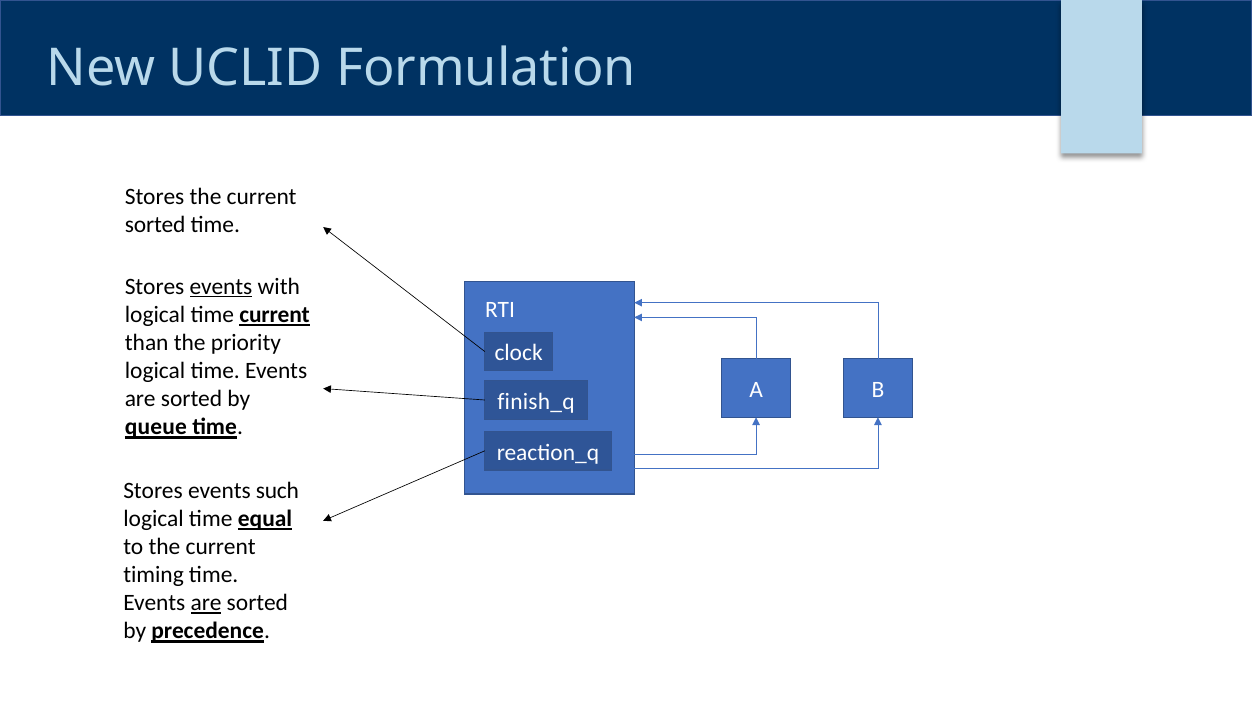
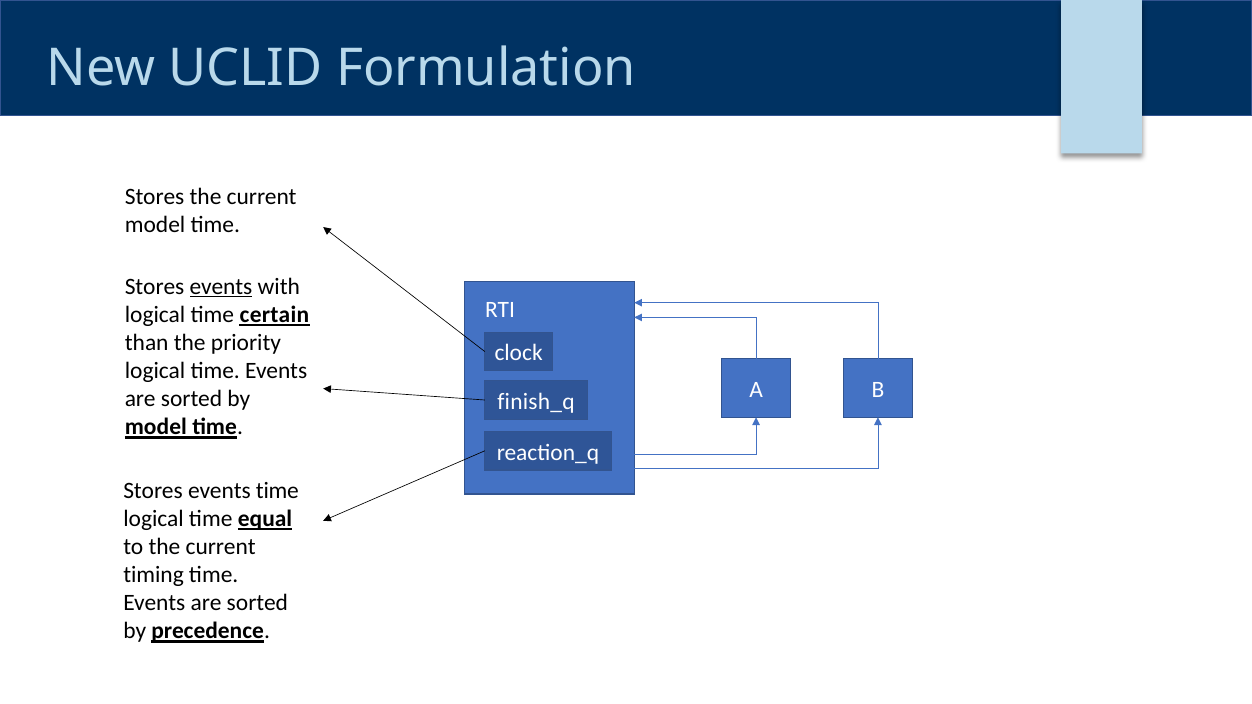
sorted: sorted -> model (155, 225)
time current: current -> certain (274, 315)
queue: queue -> model (156, 427)
events such: such -> time (277, 490)
are underline: present -> none (206, 603)
